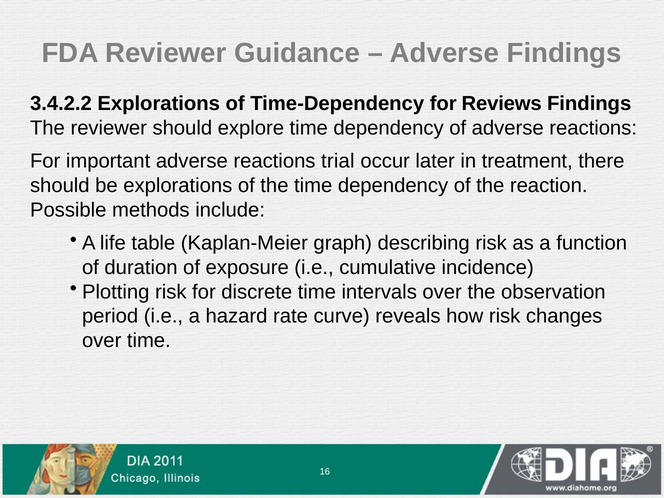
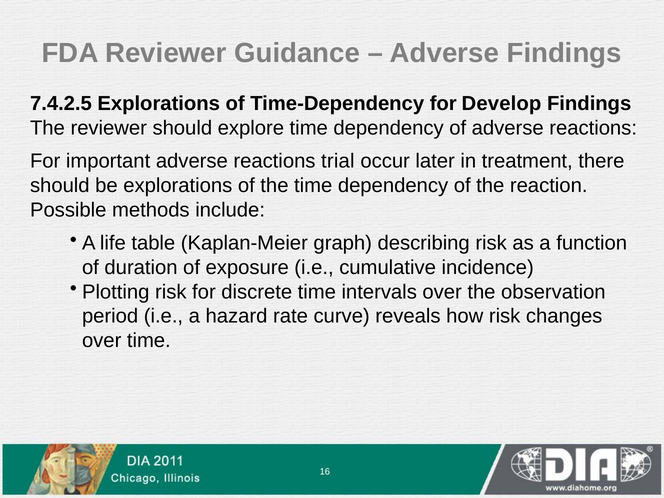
3.4.2.2: 3.4.2.2 -> 7.4.2.5 (61, 104)
Reviews: Reviews -> Develop (501, 104)
